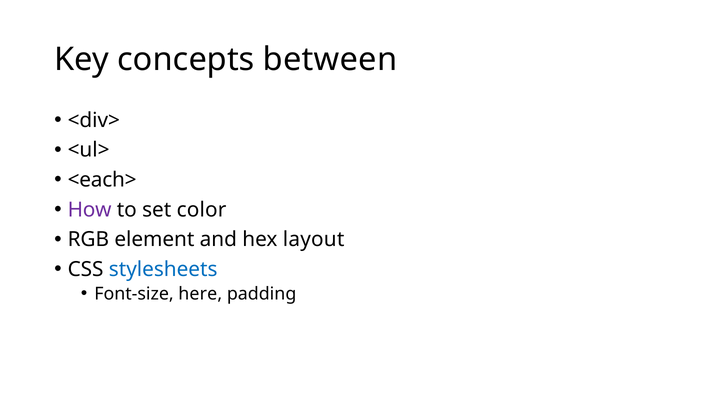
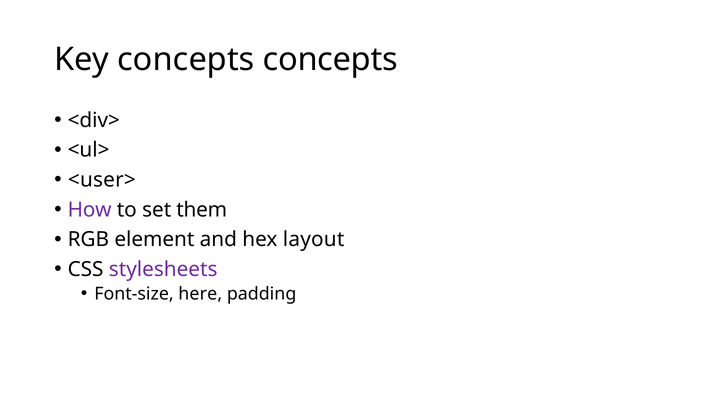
concepts between: between -> concepts (330, 60)
<each>: <each> -> <user> (102, 180)
color: color -> them (202, 210)
stylesheets colour: blue -> purple (163, 270)
